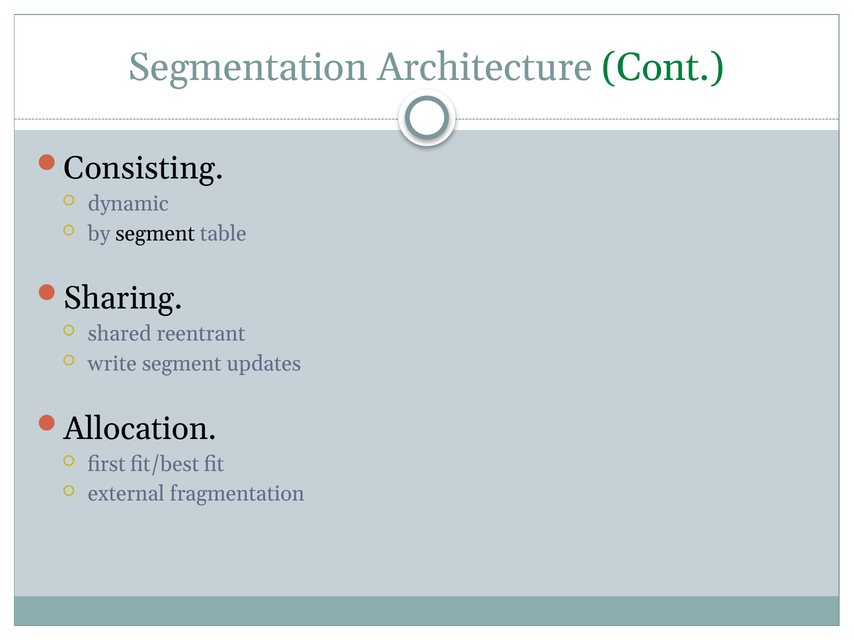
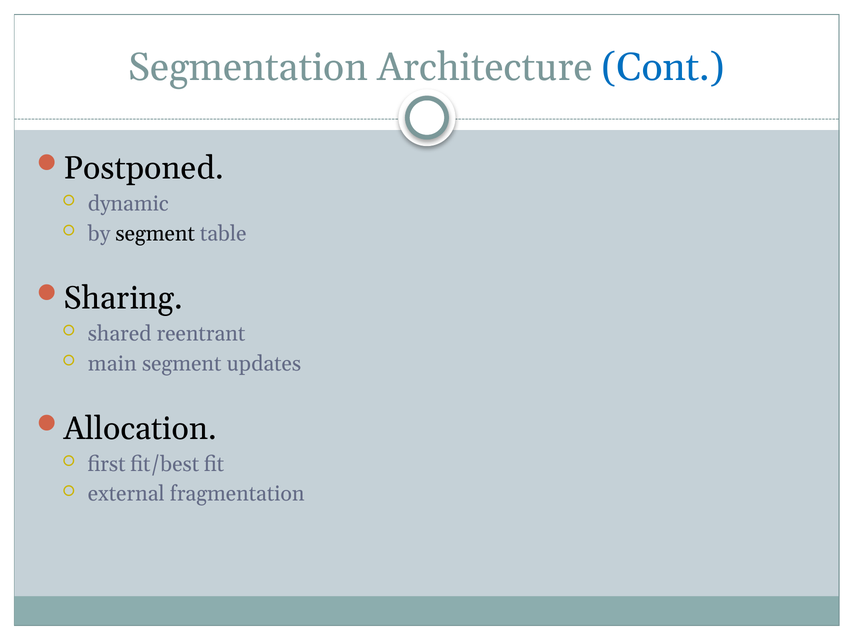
Cont colour: green -> blue (663, 67)
Consisting: Consisting -> Postponed (144, 168)
write: write -> main (112, 364)
